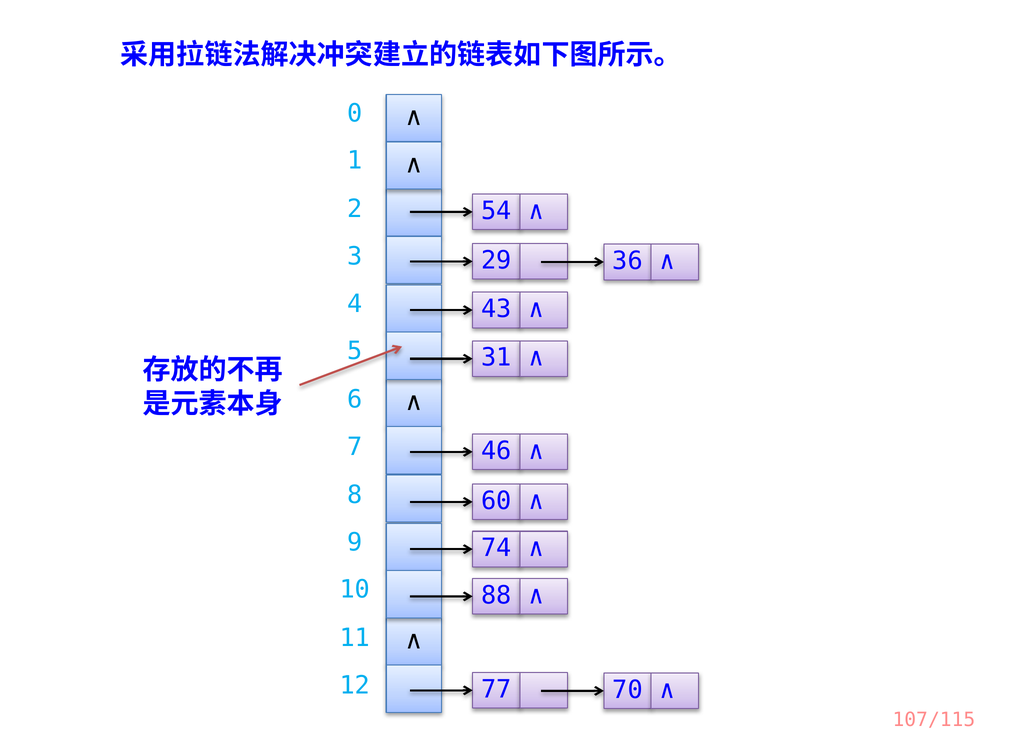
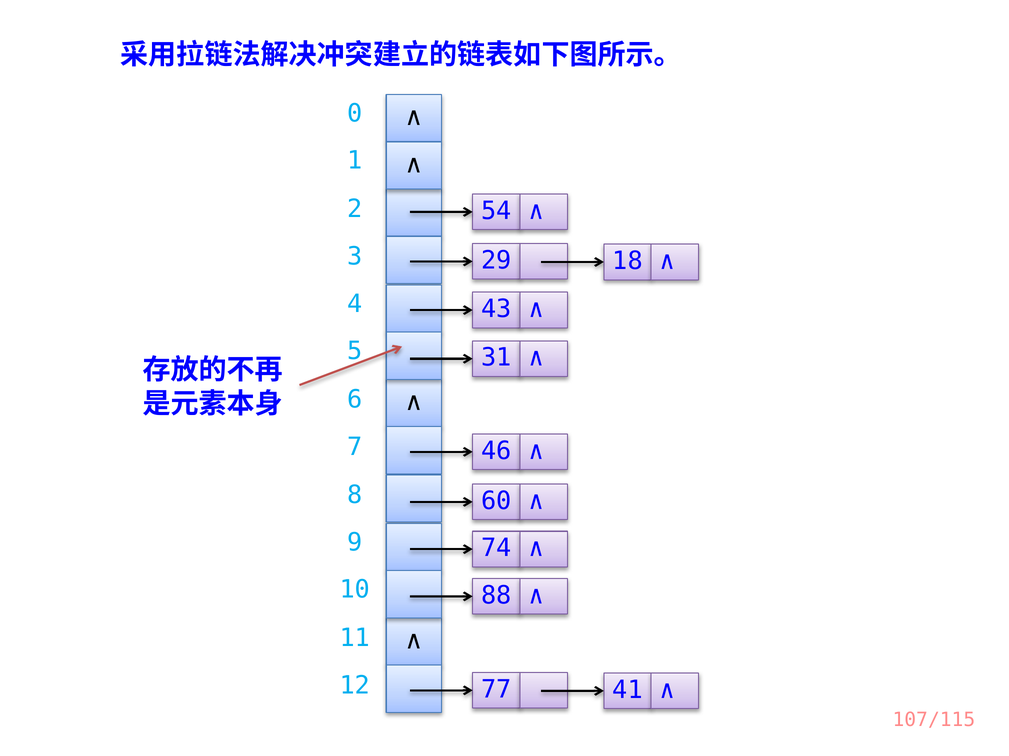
36: 36 -> 18 (628, 261)
70: 70 -> 41 (628, 690)
